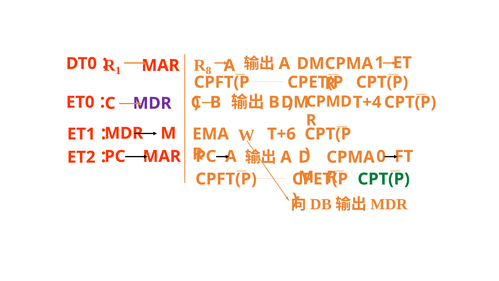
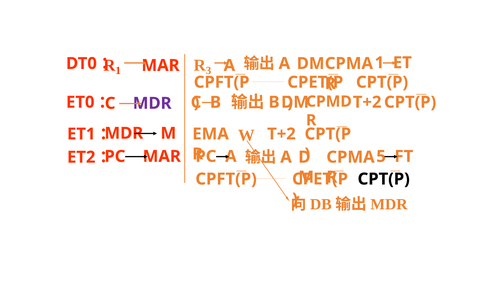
8: 8 -> 3 (208, 71)
T+4: T+4 -> T+2 (367, 102)
W T+6: T+6 -> T+2 (281, 134)
0: 0 -> 5 (381, 156)
CPT(P colour: green -> black (384, 179)
